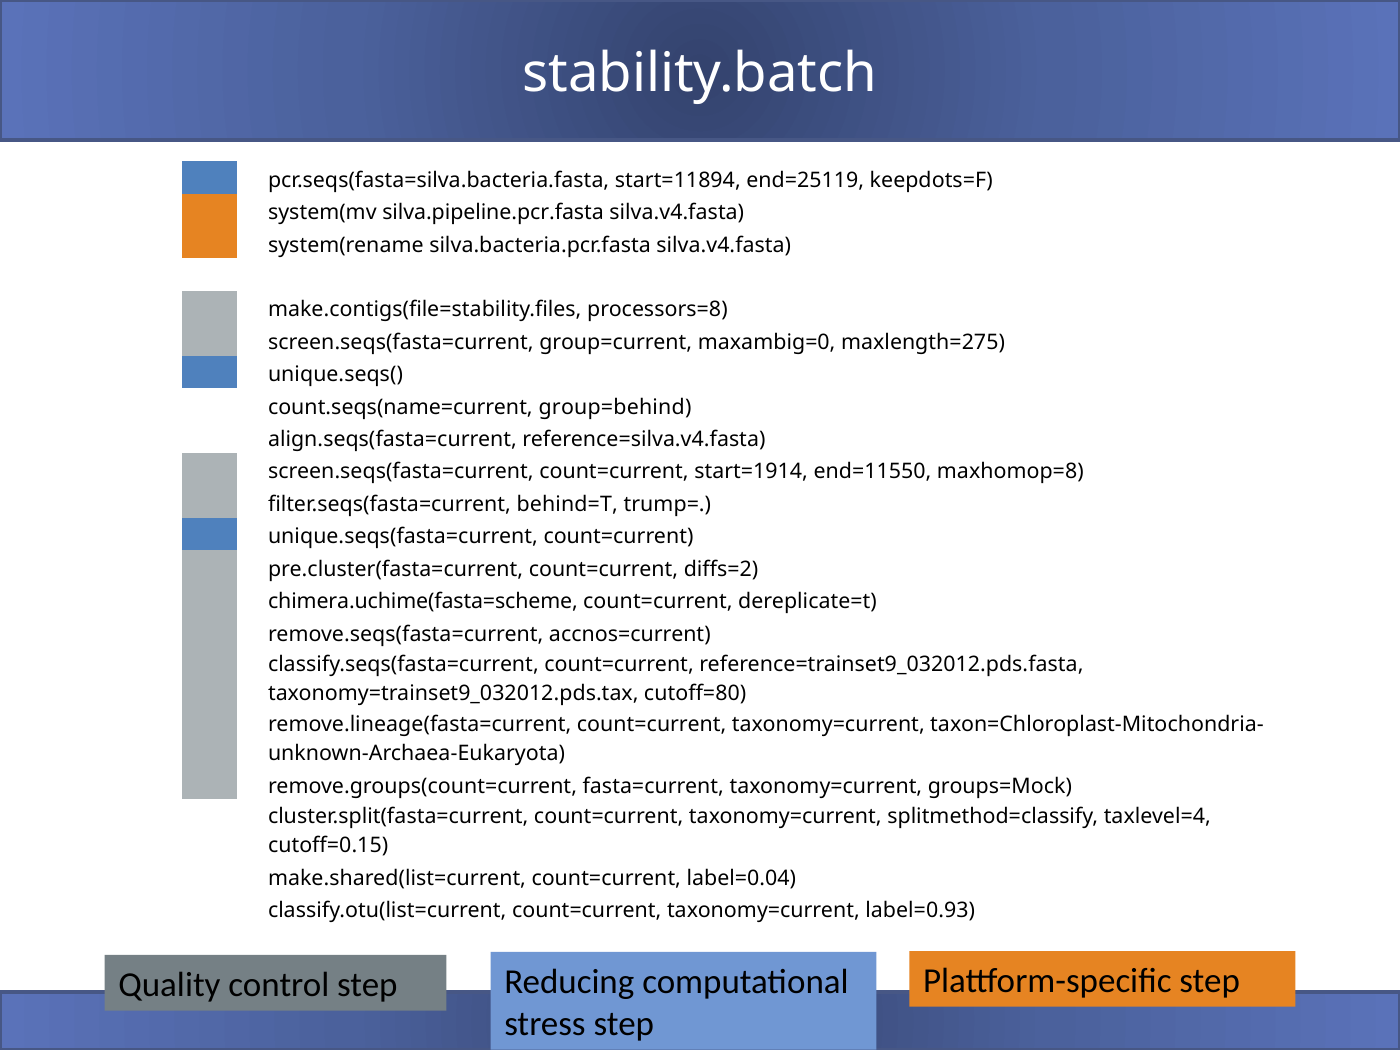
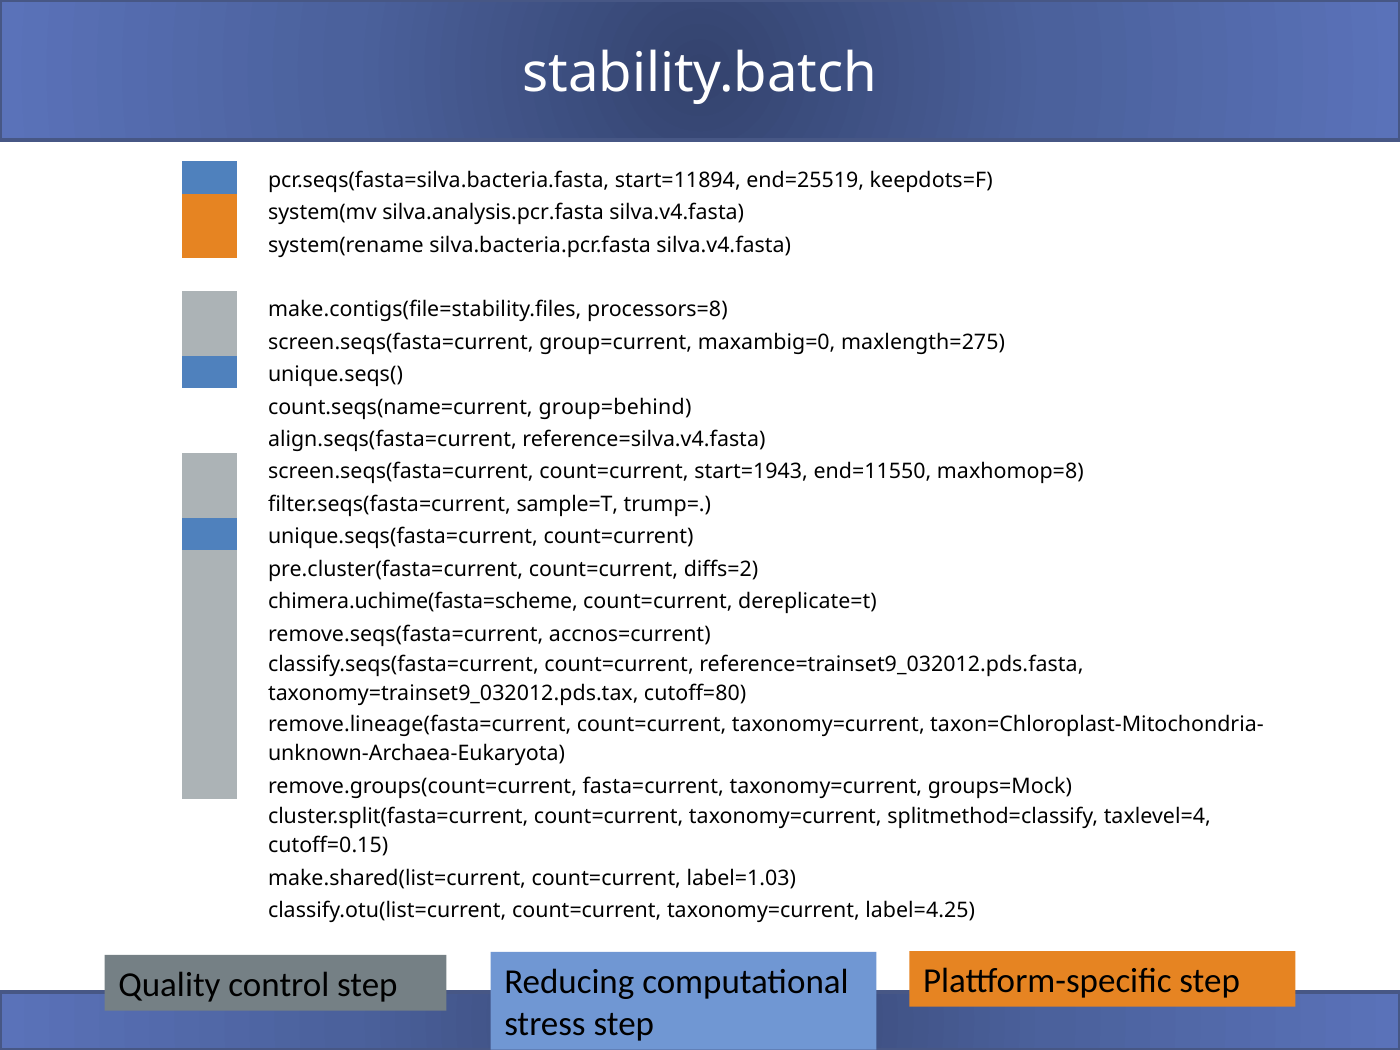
end=25119: end=25119 -> end=25519 (805, 180)
silva.pipeline.pcr.fasta: silva.pipeline.pcr.fasta -> silva.analysis.pcr.fasta (493, 213)
start=1914: start=1914 -> start=1943 (751, 472)
behind=T: behind=T -> sample=T (567, 504)
label=0.04: label=0.04 -> label=1.03 (741, 878)
label=0.93: label=0.93 -> label=4.25 (920, 911)
